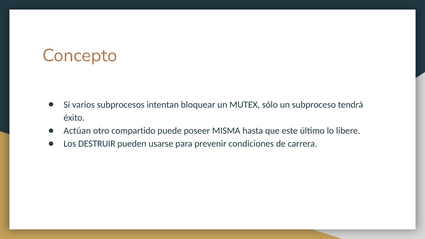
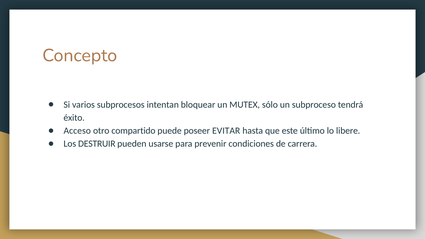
Actúan: Actúan -> Acceso (77, 131)
MISMA: MISMA -> EVITAR (226, 131)
